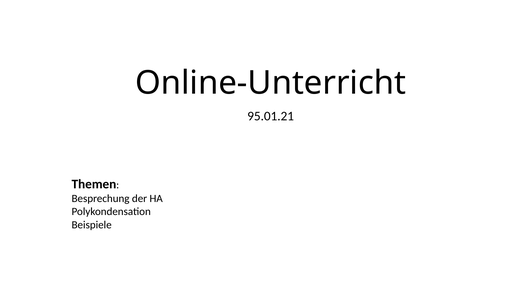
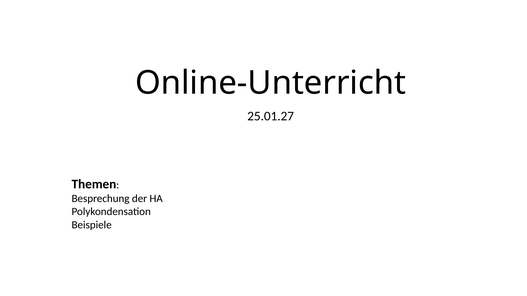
95.01.21: 95.01.21 -> 25.01.27 (271, 116)
